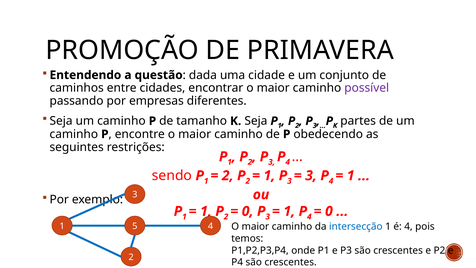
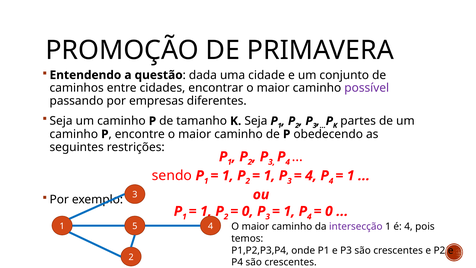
2: 2 -> 1 (228, 175)
3: 3 -> 4 (311, 175)
intersecção colour: blue -> purple (356, 226)
